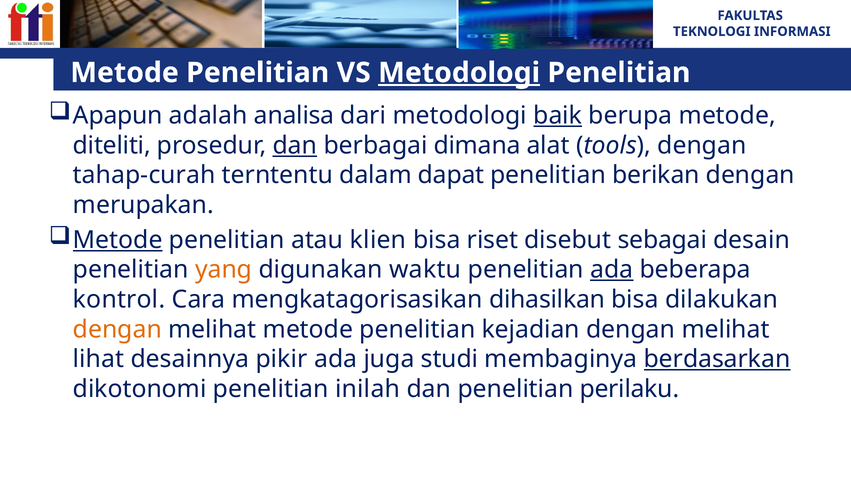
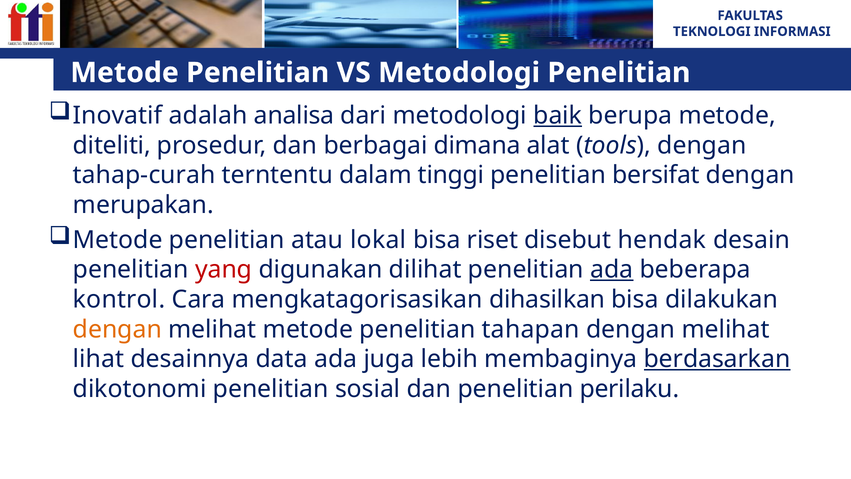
Metodologi underline: present -> none (459, 73)
Apapun: Apapun -> Inovatif (118, 116)
dan underline: present -> none (295, 145)
dapat: dapat -> tinggi (451, 175)
berikan: berikan -> bersifat (656, 175)
Metode underline: present -> none (118, 240)
klien: klien -> lokal (378, 240)
sebagai: sebagai -> hendak (662, 240)
yang colour: orange -> red (224, 270)
waktu: waktu -> dilihat (425, 270)
kejadian: kejadian -> tahapan (531, 329)
pikir: pikir -> data (282, 359)
studi: studi -> lebih (449, 359)
inilah: inilah -> sosial (368, 389)
